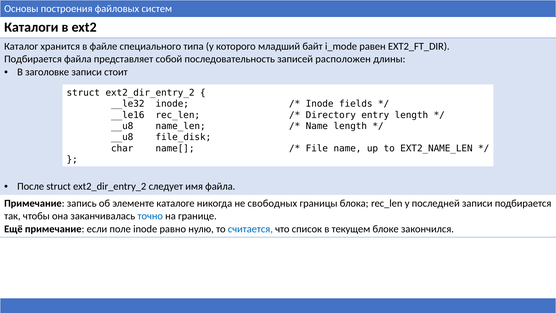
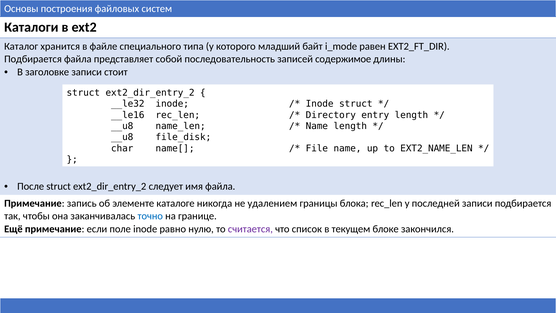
расположен: расположен -> содержимое (343, 59)
Inode fields: fields -> struct (356, 104)
свободных: свободных -> удалением (272, 203)
считается colour: blue -> purple (250, 229)
